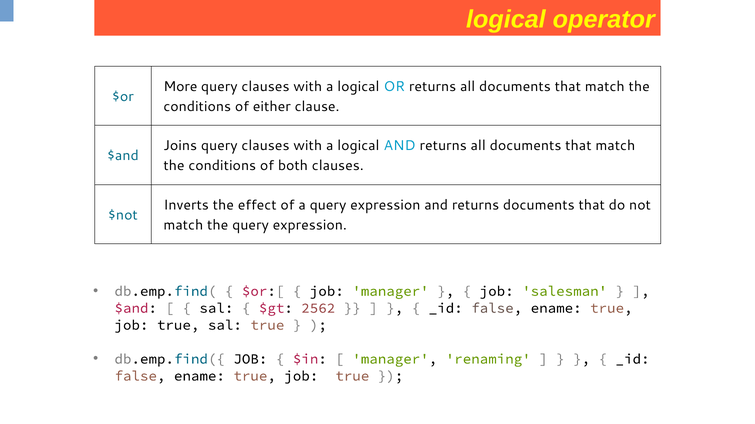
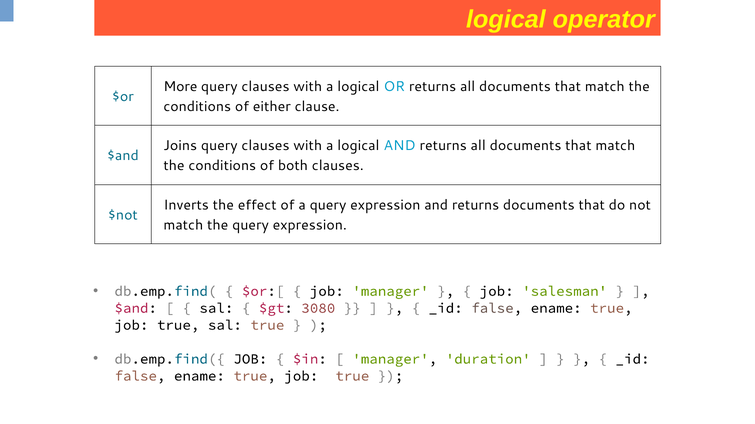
2562: 2562 -> 3080 (318, 309)
renaming: renaming -> duration (488, 360)
